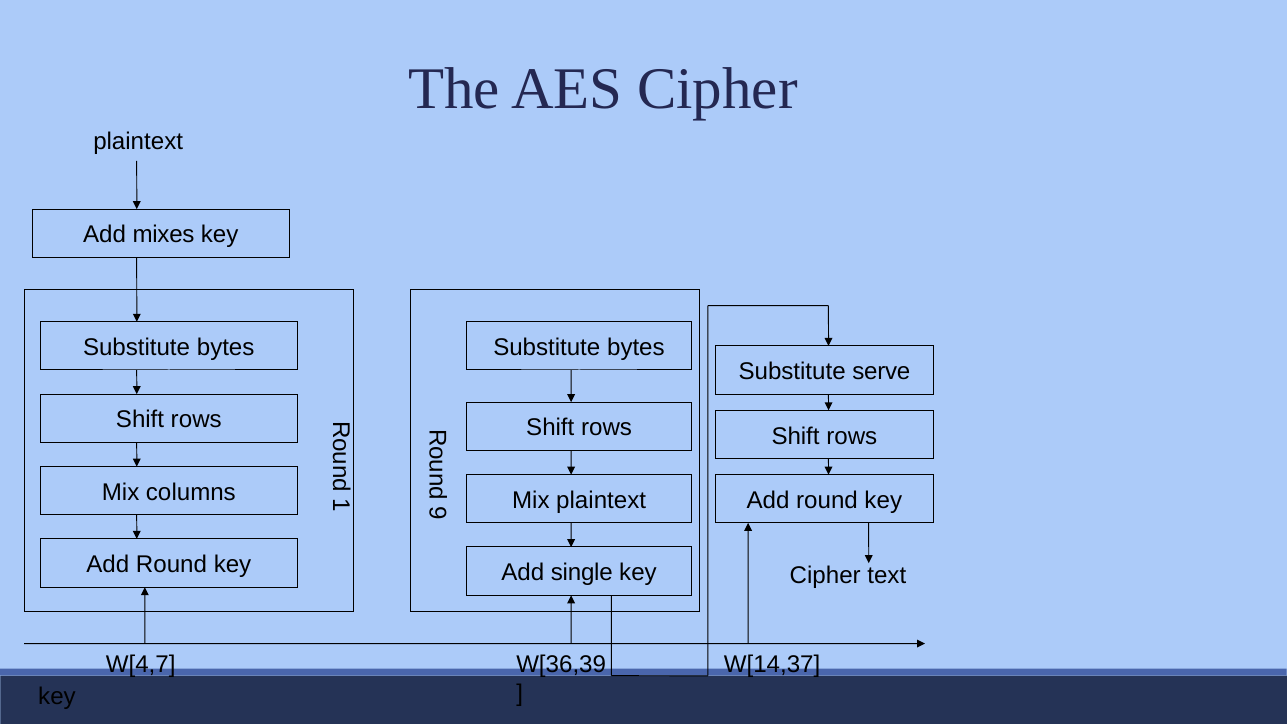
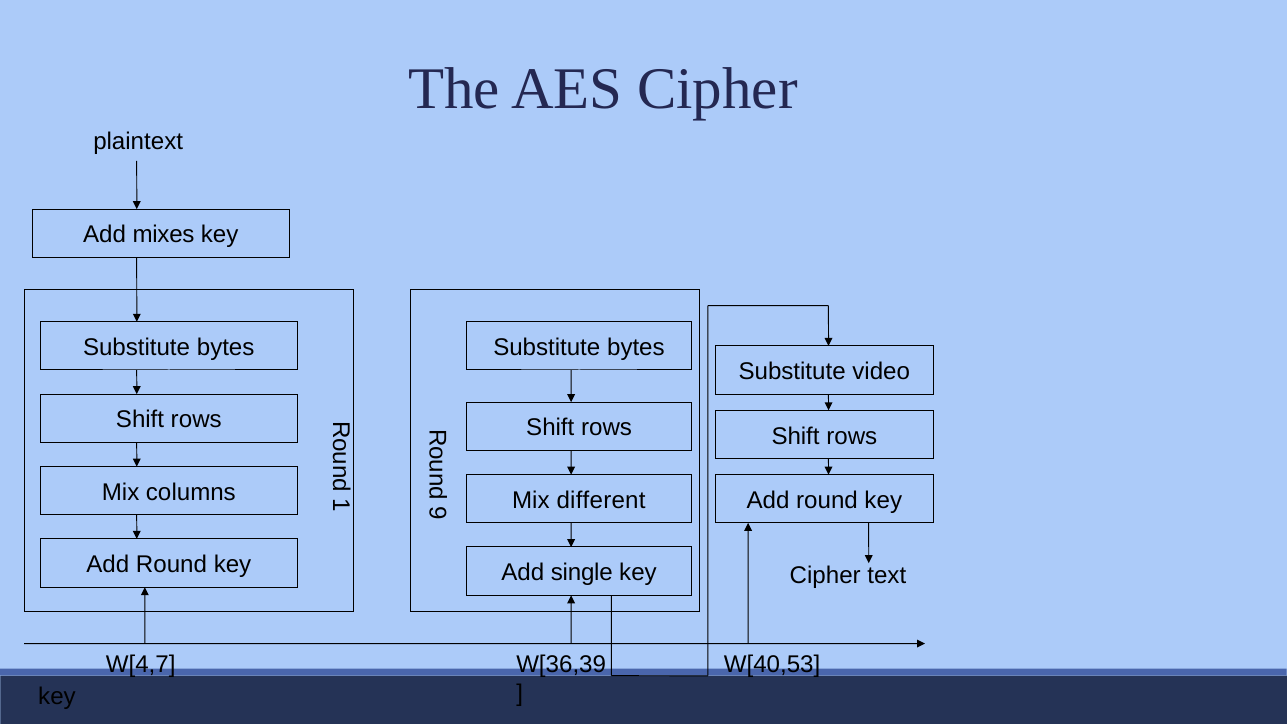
serve: serve -> video (881, 372)
Mix plaintext: plaintext -> different (601, 500)
W[14,37: W[14,37 -> W[40,53 (772, 664)
